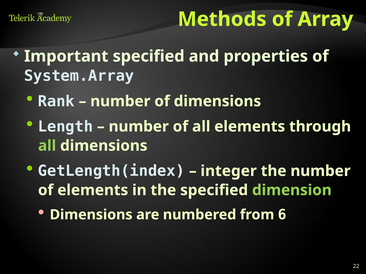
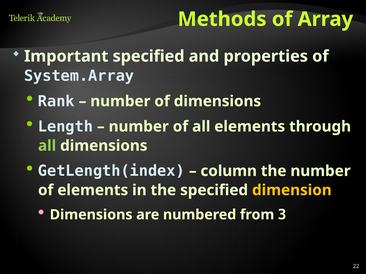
integer: integer -> column (229, 171)
dimension colour: light green -> yellow (292, 190)
6: 6 -> 3 (282, 215)
